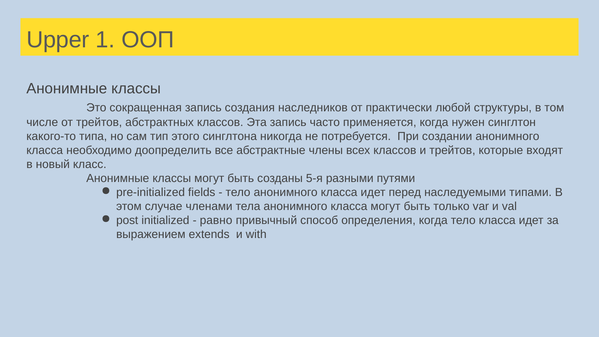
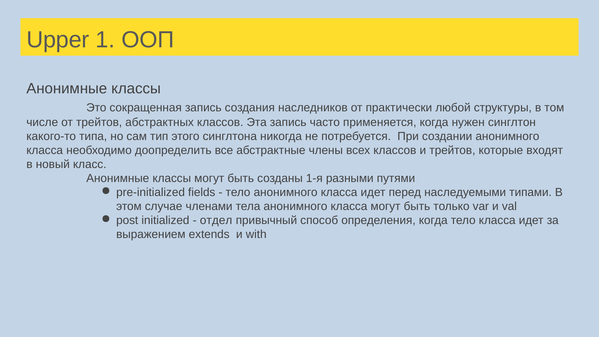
5-я: 5-я -> 1-я (314, 178)
равно: равно -> отдел (216, 220)
